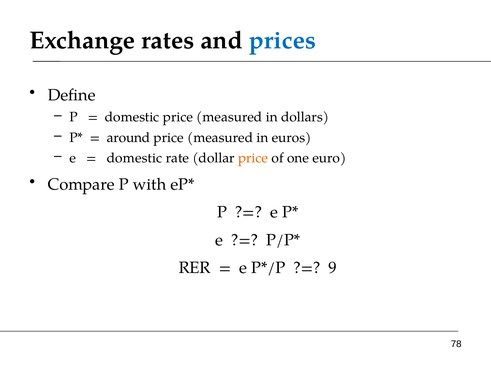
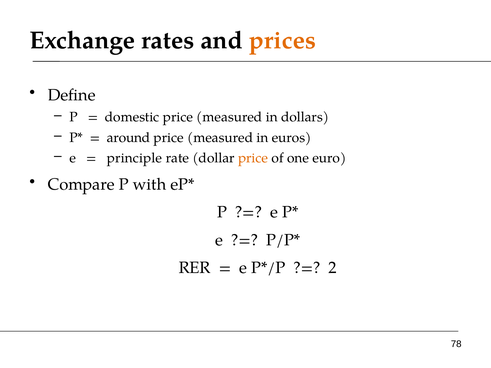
prices colour: blue -> orange (282, 41)
domestic: domestic -> principle (135, 158)
9: 9 -> 2 (333, 268)
